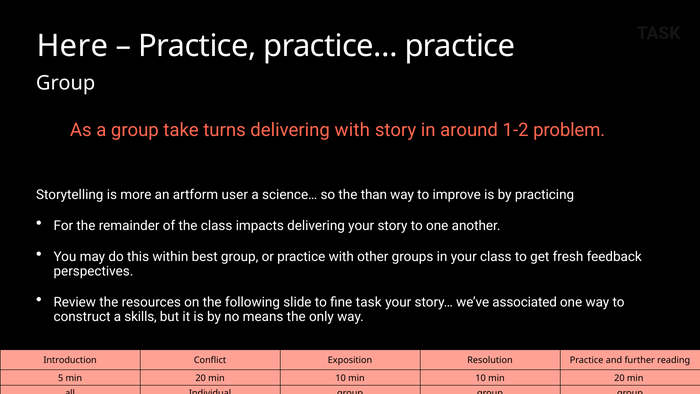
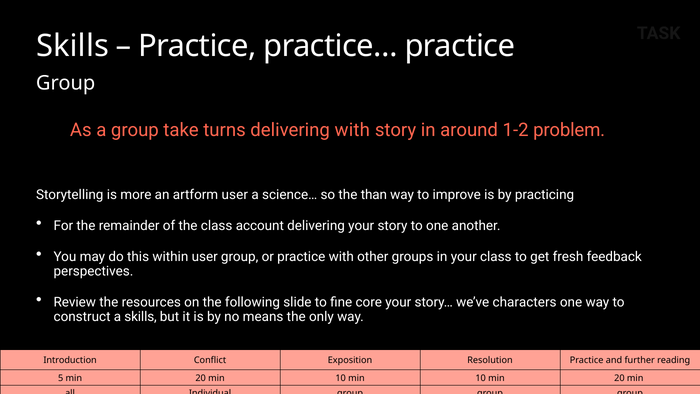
Here: Here -> Skills (73, 46)
impacts: impacts -> account (260, 226)
within best: best -> user (205, 256)
fine task: task -> core (369, 302)
associated: associated -> characters (525, 302)
